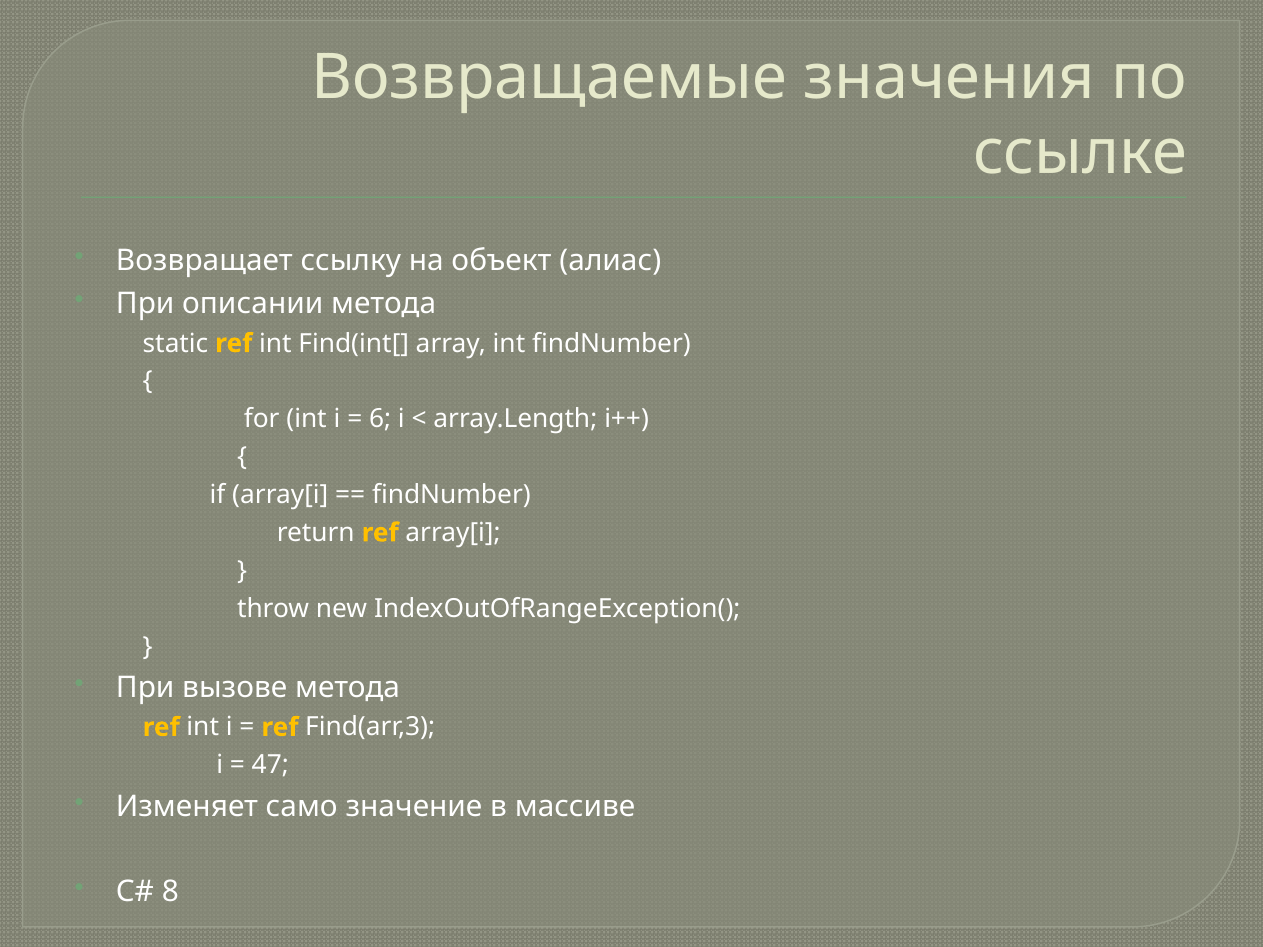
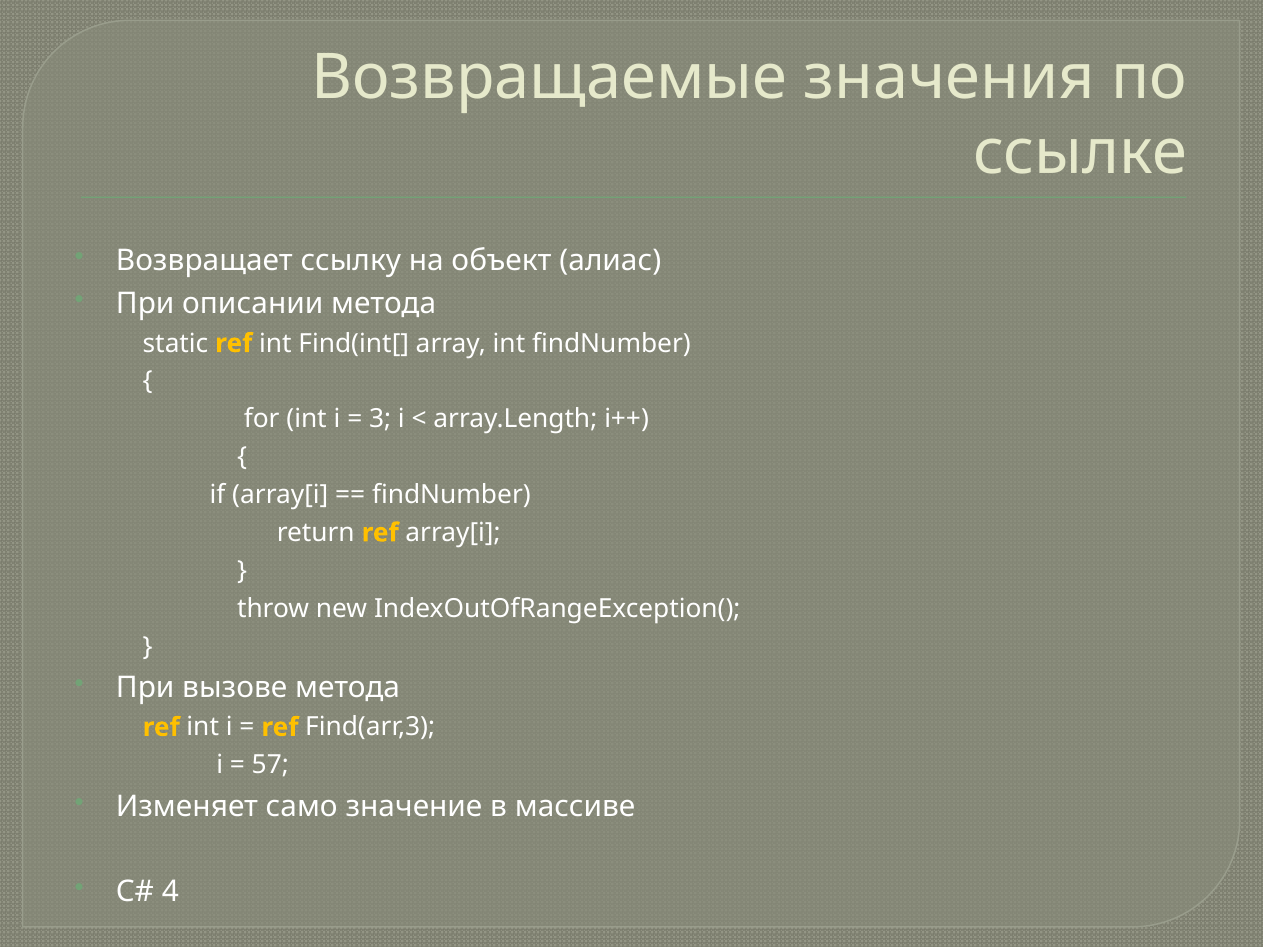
6: 6 -> 3 (380, 419)
47: 47 -> 57 (270, 765)
8: 8 -> 4 (170, 892)
